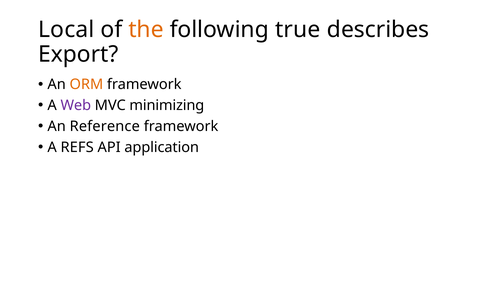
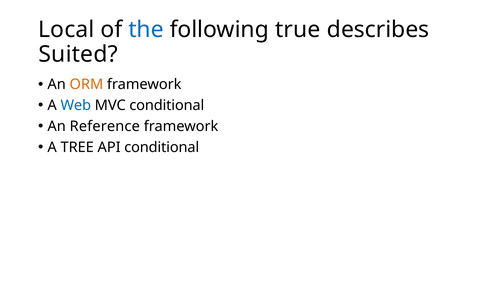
the colour: orange -> blue (146, 30)
Export: Export -> Suited (78, 54)
Web colour: purple -> blue (76, 106)
MVC minimizing: minimizing -> conditional (167, 106)
REFS: REFS -> TREE (77, 147)
API application: application -> conditional (162, 147)
